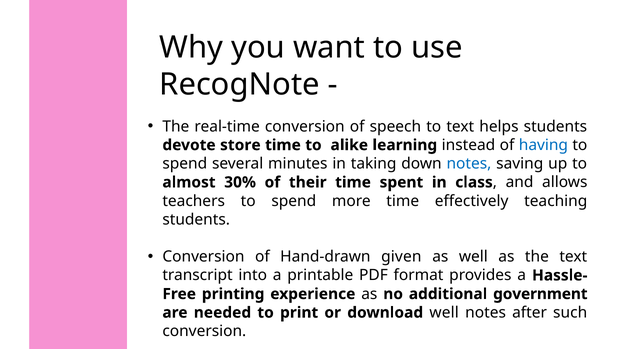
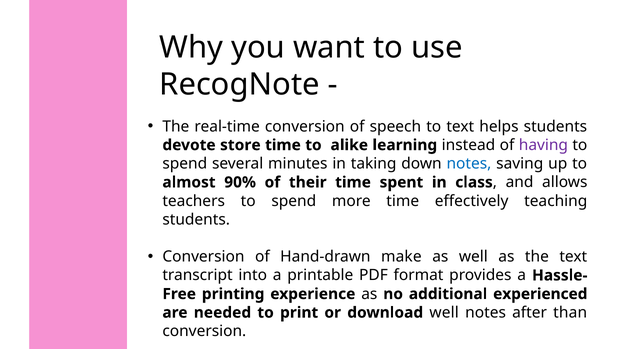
having colour: blue -> purple (543, 145)
30%: 30% -> 90% (240, 182)
given: given -> make (401, 257)
government: government -> experienced (540, 294)
such: such -> than (570, 312)
